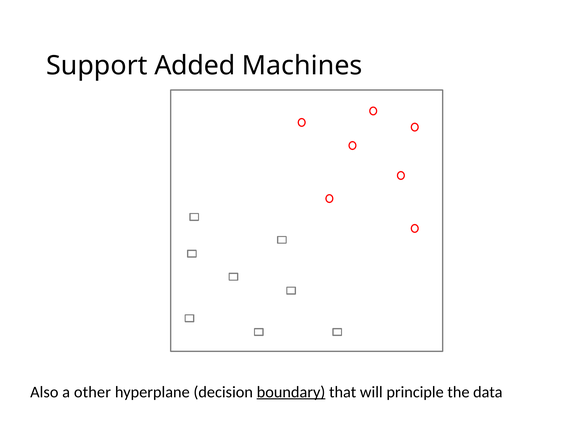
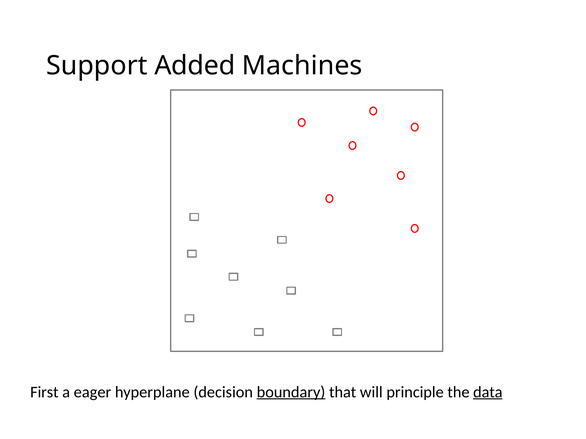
Also: Also -> First (44, 392)
other: other -> eager (92, 392)
data underline: none -> present (488, 392)
